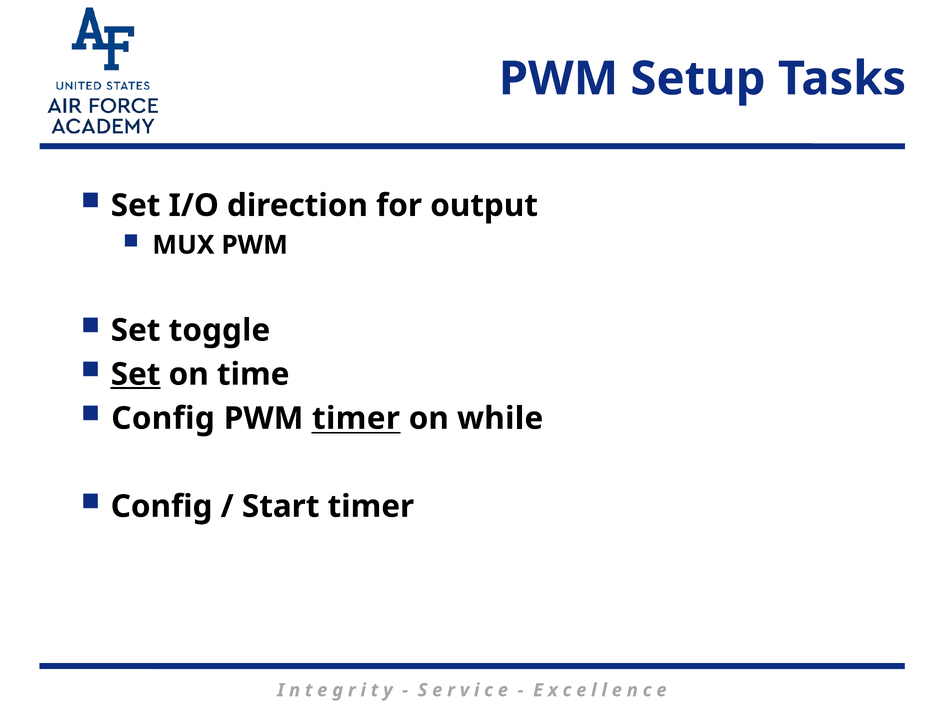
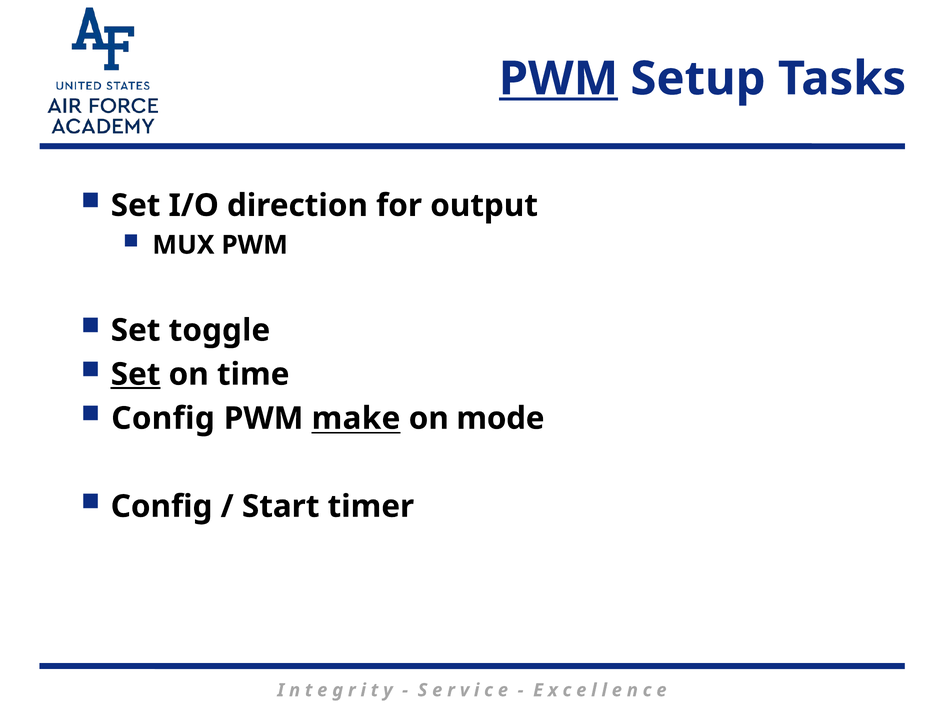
PWM underline: none -> present (558, 79)
PWM timer: timer -> make (356, 418)
while: while -> mode (500, 418)
